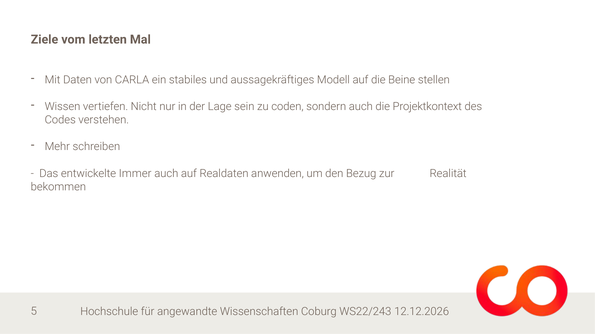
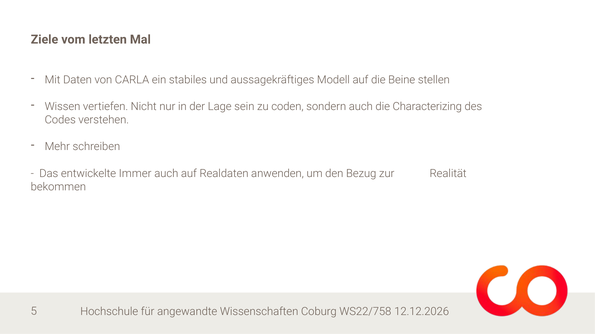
Projektkontext: Projektkontext -> Characterizing (427, 107)
WS22/243: WS22/243 -> WS22/758 (365, 312)
